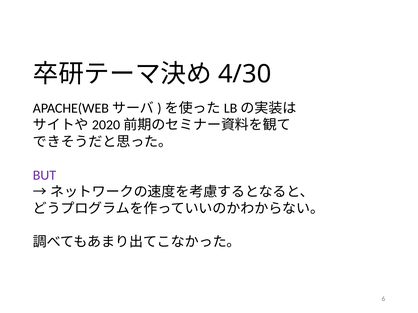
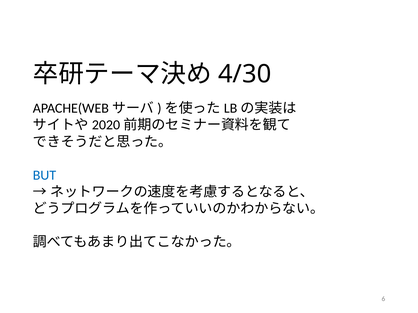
BUT colour: purple -> blue (44, 175)
